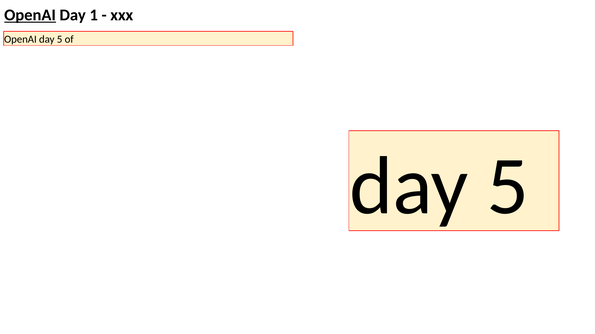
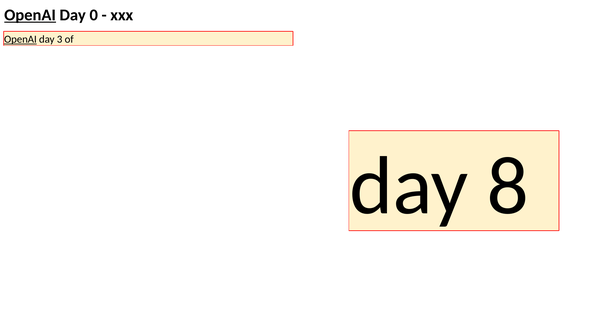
1: 1 -> 0 (94, 15)
OpenAI underline: none -> present (20, 39)
5: 5 -> 3 (60, 39)
5: 5 -> 8 (508, 187)
